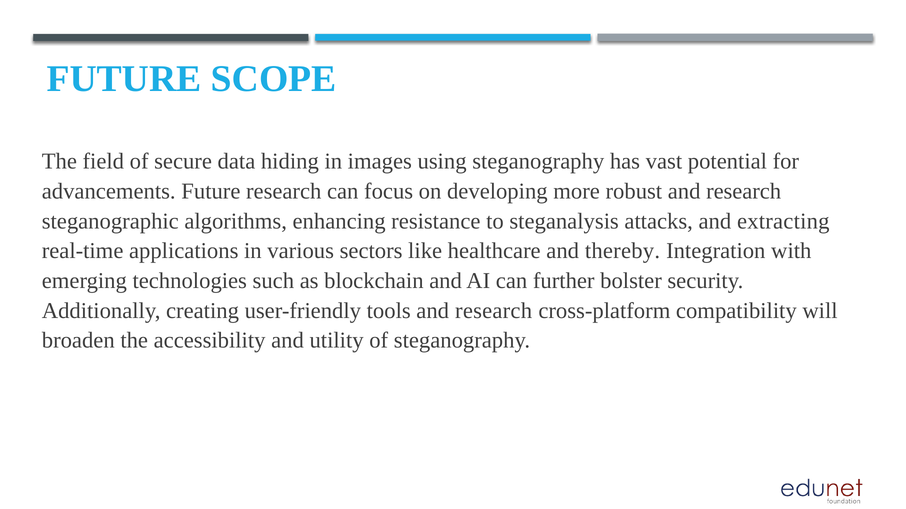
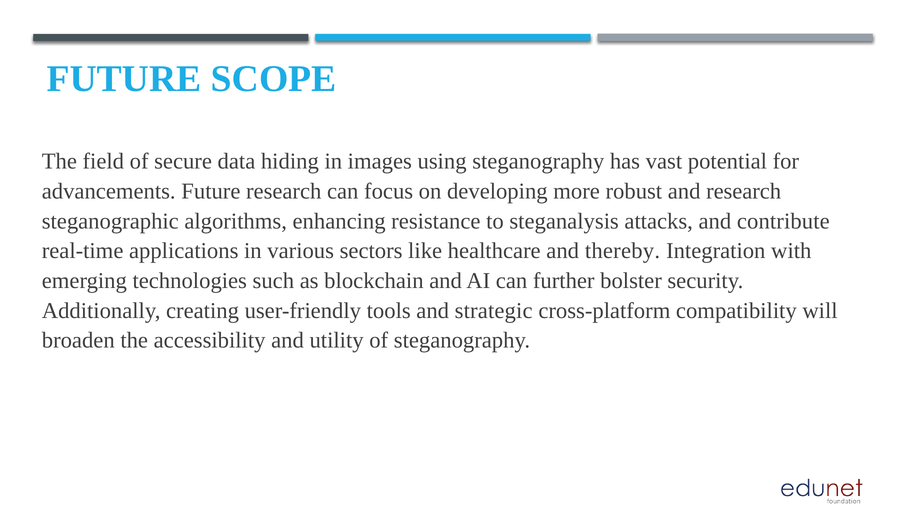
extracting: extracting -> contribute (783, 221)
tools and research: research -> strategic (494, 311)
